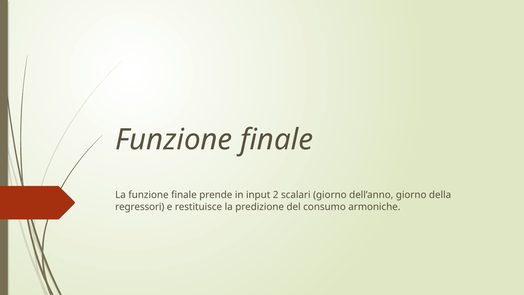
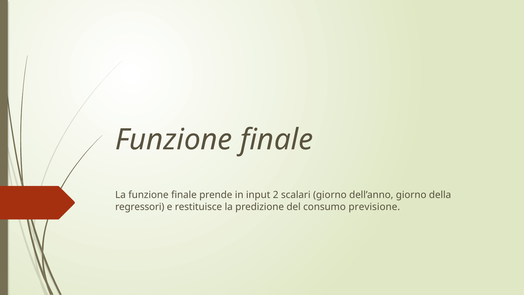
armoniche: armoniche -> previsione (374, 207)
